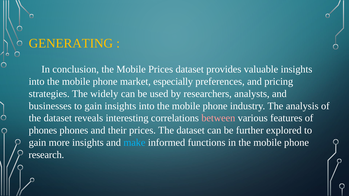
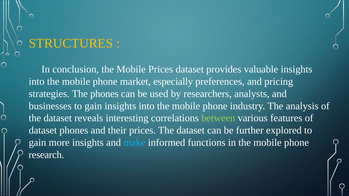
GENERATING: GENERATING -> STRUCTURES (71, 43)
The widely: widely -> phones (104, 94)
between colour: pink -> light green (218, 118)
phones: phones -> dataset (43, 131)
